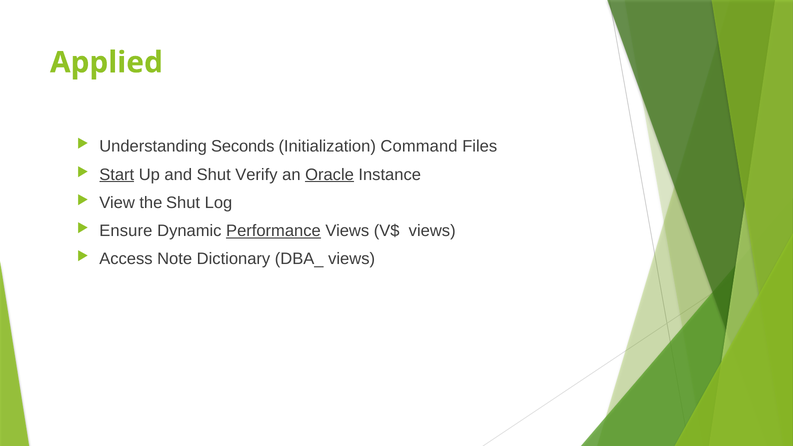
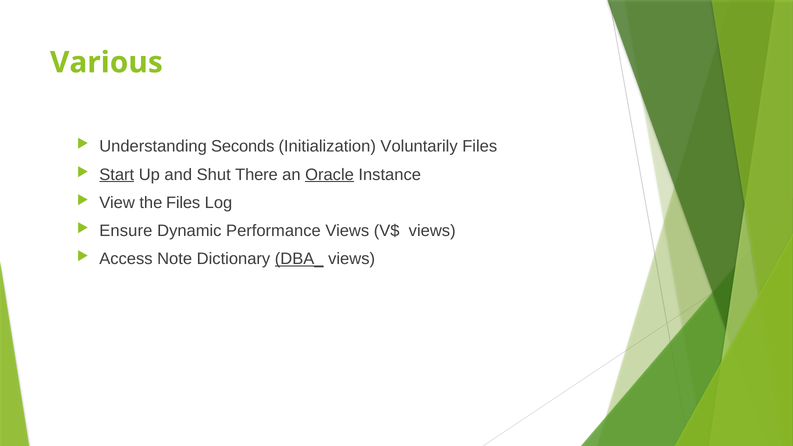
Applied: Applied -> Various (106, 63)
Command: Command -> Voluntarily (419, 147)
Verify: Verify -> There (256, 175)
the Shut: Shut -> Files (183, 203)
Performance underline: present -> none (273, 231)
DBA_ underline: none -> present (299, 259)
